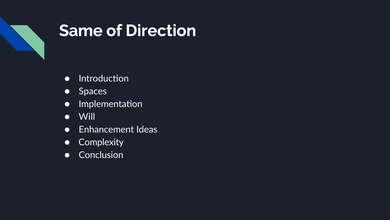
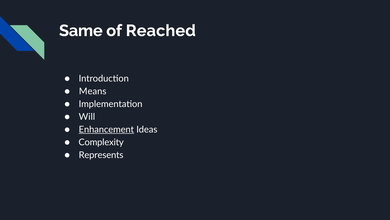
Direction: Direction -> Reached (161, 31)
Spaces: Spaces -> Means (93, 91)
Enhancement underline: none -> present (106, 129)
Conclusion: Conclusion -> Represents (101, 155)
